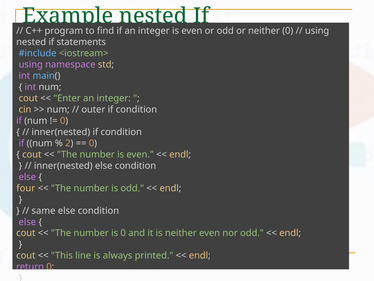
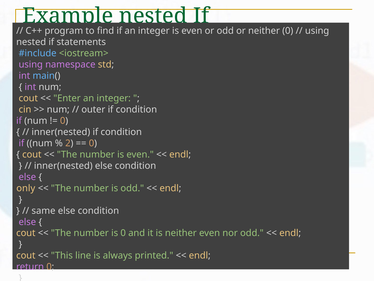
four: four -> only (26, 188)
